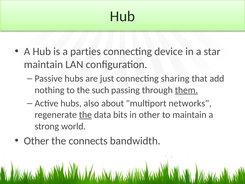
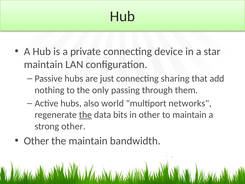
parties: parties -> private (86, 51)
such: such -> only (100, 90)
them underline: present -> none (186, 90)
about: about -> world (113, 103)
strong world: world -> other (73, 126)
the connects: connects -> maintain (88, 141)
